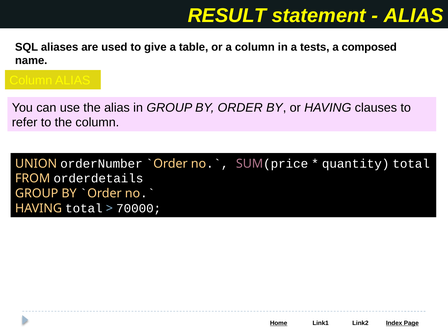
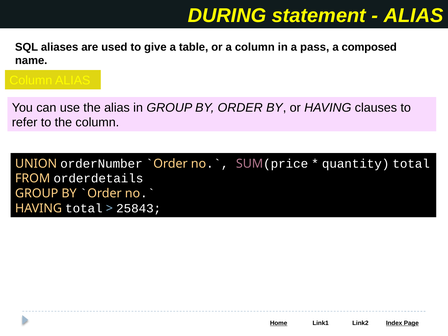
RESULT: RESULT -> DURING (227, 16)
tests: tests -> pass (315, 47)
70000: 70000 -> 25843 (139, 208)
